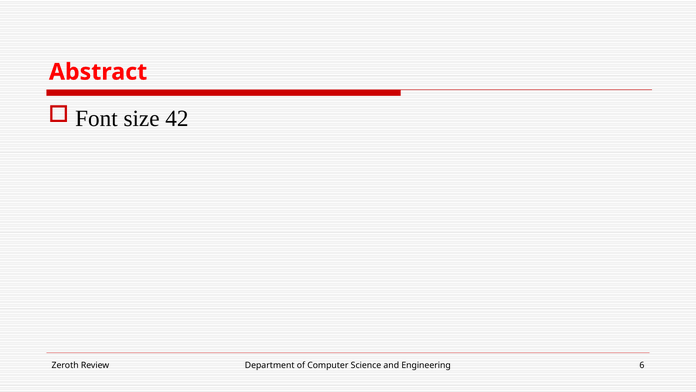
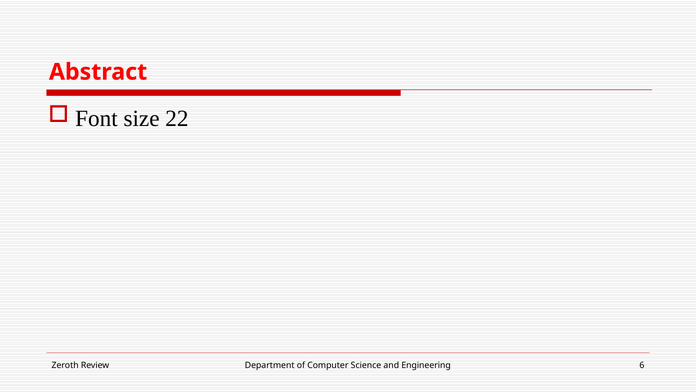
42: 42 -> 22 (177, 118)
